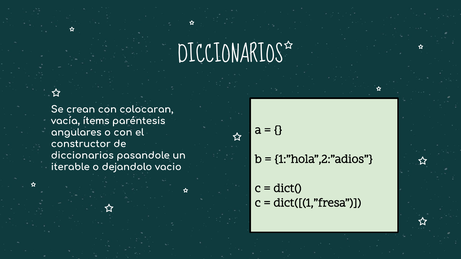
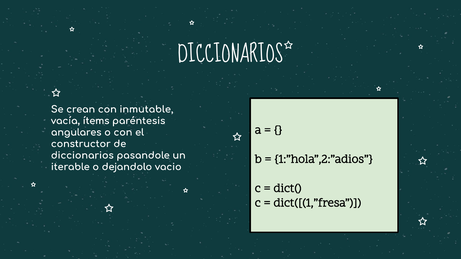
colocaran: colocaran -> inmutable (146, 110)
